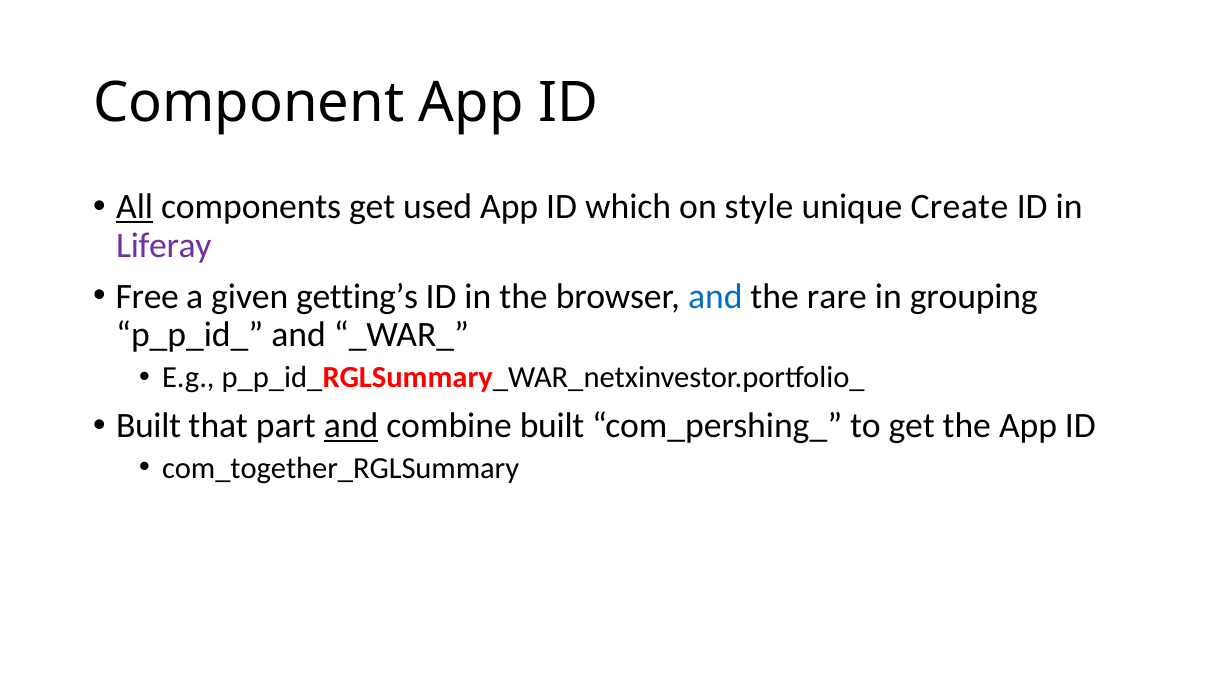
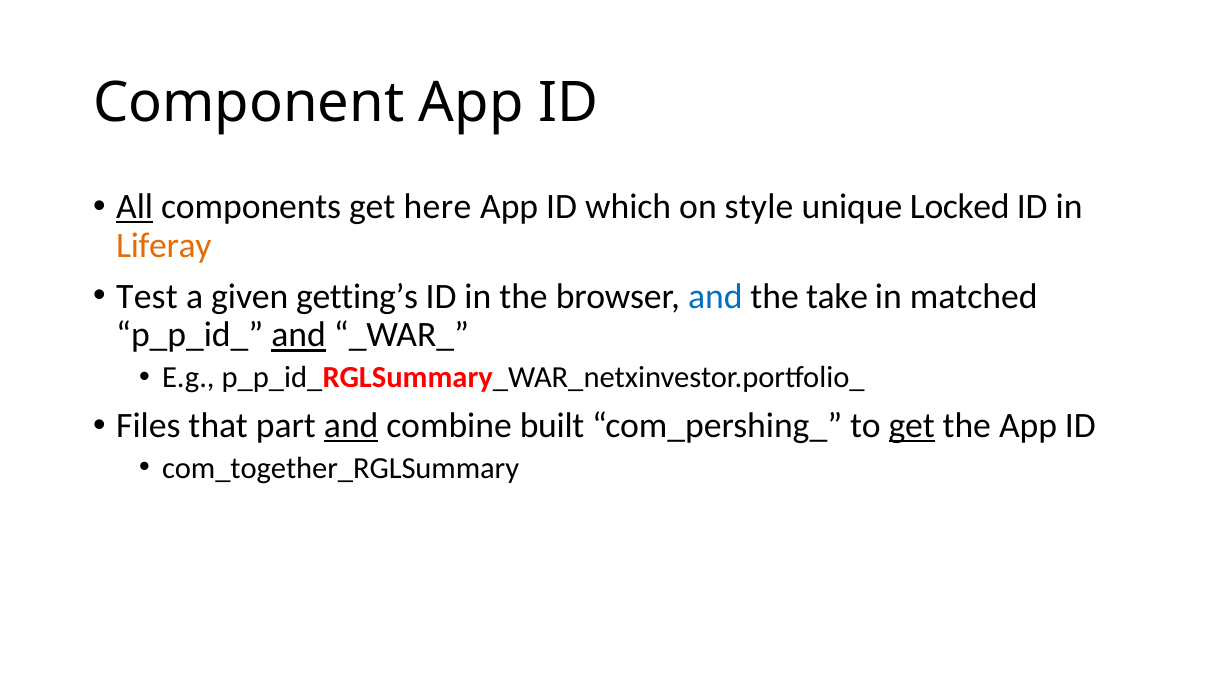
used: used -> here (437, 207)
Create: Create -> Locked (960, 207)
Liferay colour: purple -> orange (164, 245)
Free: Free -> Test (147, 297)
rare: rare -> take (837, 297)
grouping: grouping -> matched (974, 297)
and underline: none -> present (299, 335)
Built: Built -> Files (148, 426)
get underline: none -> present (912, 426)
